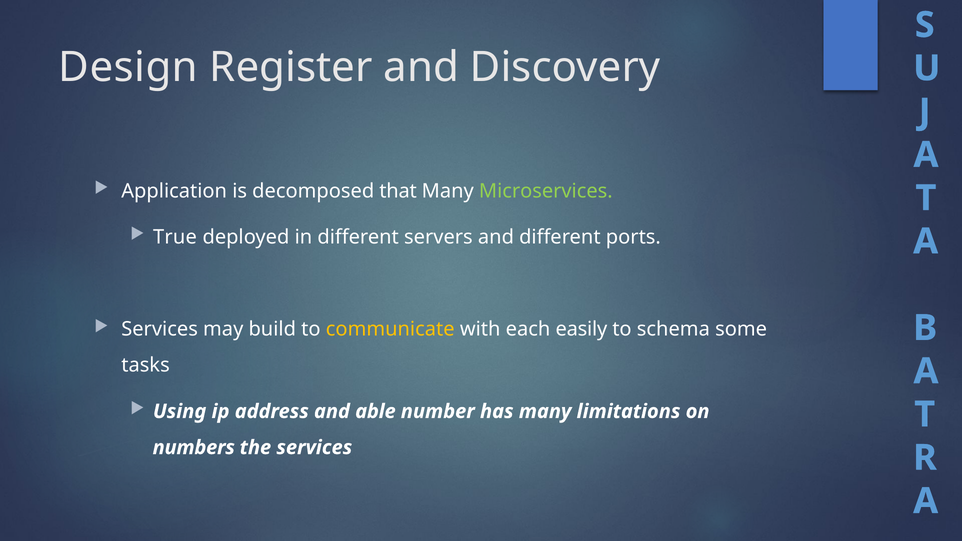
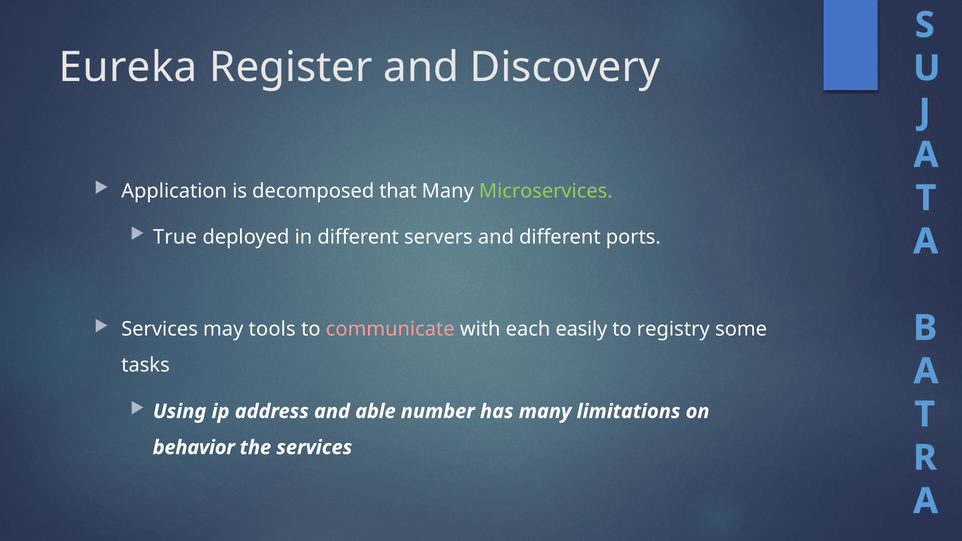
Design: Design -> Eureka (128, 68)
build: build -> tools (272, 329)
communicate colour: yellow -> pink (390, 329)
schema: schema -> registry (673, 329)
numbers: numbers -> behavior (194, 448)
